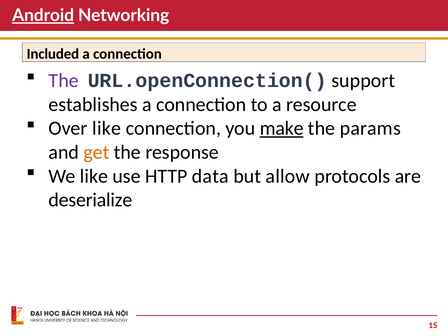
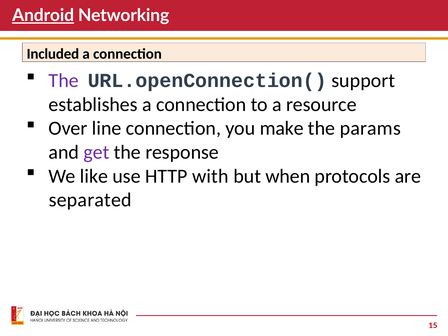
Over like: like -> line (107, 128)
make underline: present -> none (282, 128)
get colour: orange -> purple (96, 152)
data: data -> with (210, 176)
allow: allow -> when (288, 176)
deserialize: deserialize -> separated (90, 200)
